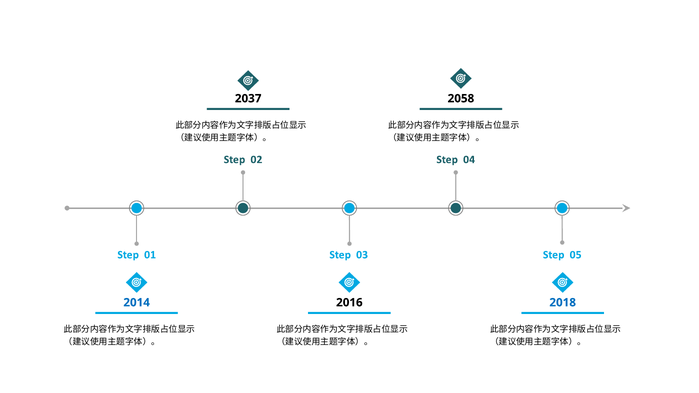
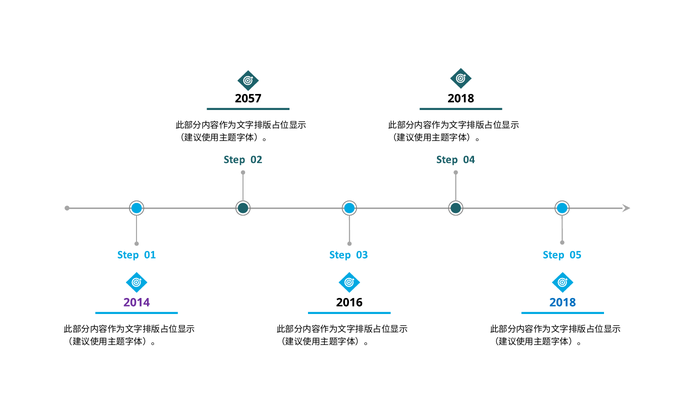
2037: 2037 -> 2057 (248, 99)
2058: 2058 -> 2018 (461, 99)
2014 colour: blue -> purple (137, 303)
